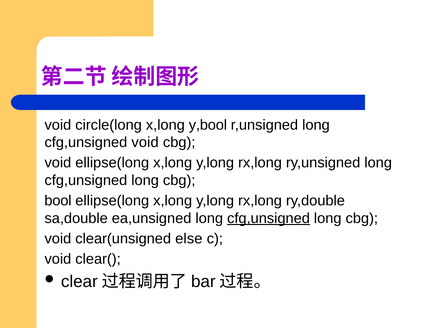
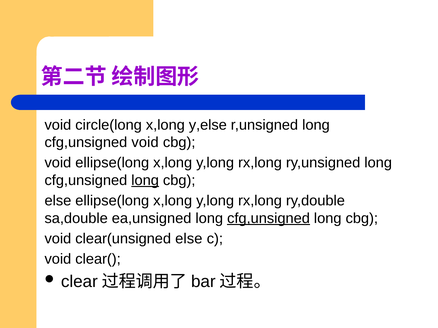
y,bool: y,bool -> y,else (208, 125)
long underline: none -> present (145, 181)
bool: bool -> else (58, 201)
